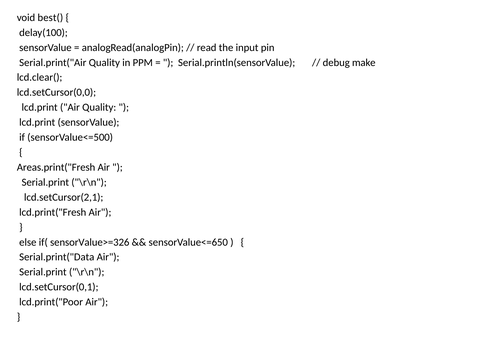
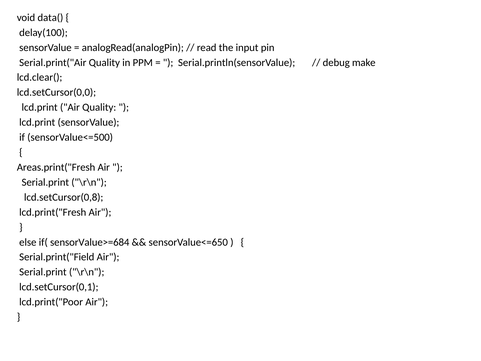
best(: best( -> data( (50, 18)
lcd.setCursor(2,1: lcd.setCursor(2,1 -> lcd.setCursor(0,8 (64, 197)
sensorValue>=326: sensorValue>=326 -> sensorValue>=684 (90, 242)
Serial.print("Data: Serial.print("Data -> Serial.print("Field (57, 257)
